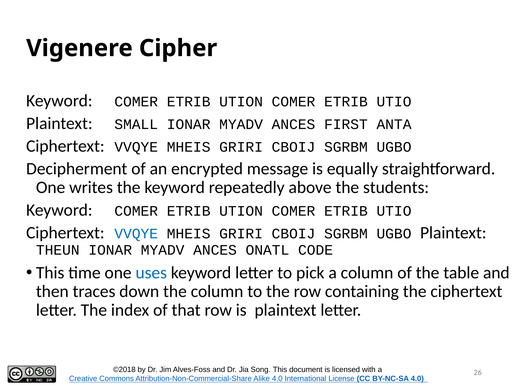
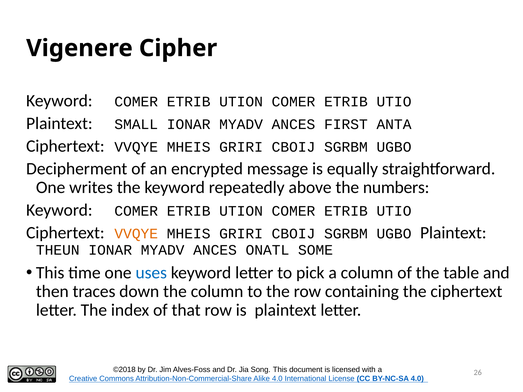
students: students -> numbers (396, 188)
VVQYE colour: blue -> orange (136, 234)
CODE: CODE -> SOME (316, 250)
